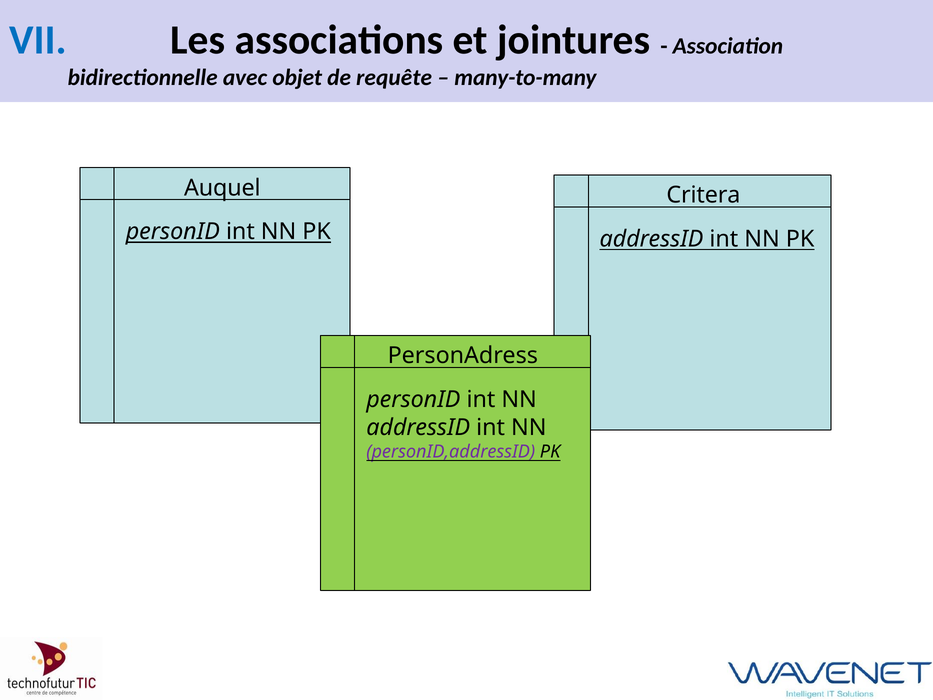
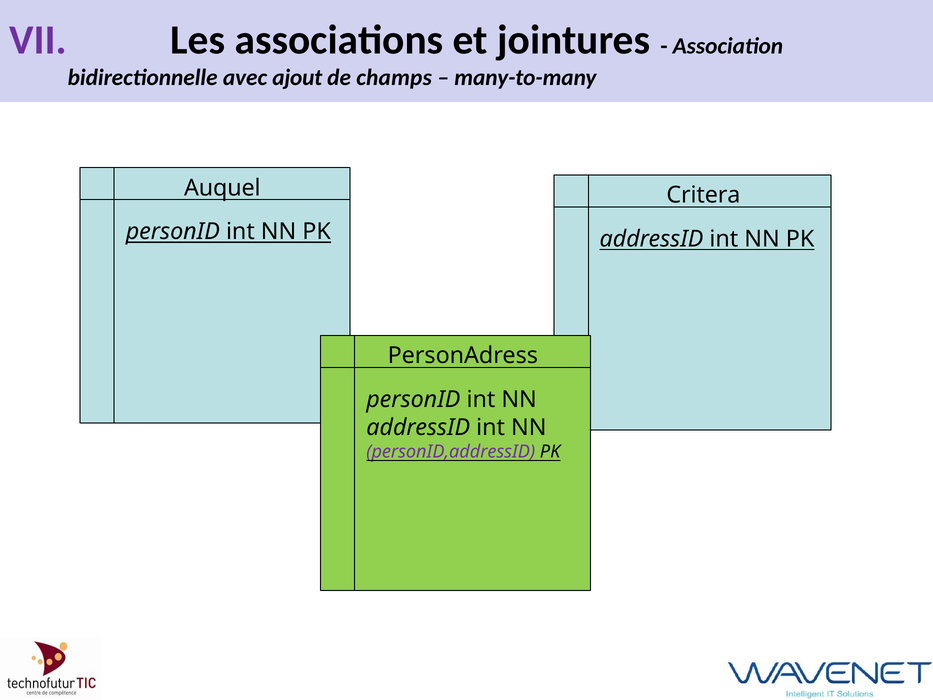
VII colour: blue -> purple (38, 40)
objet: objet -> ajout (297, 78)
requête: requête -> champs (394, 78)
